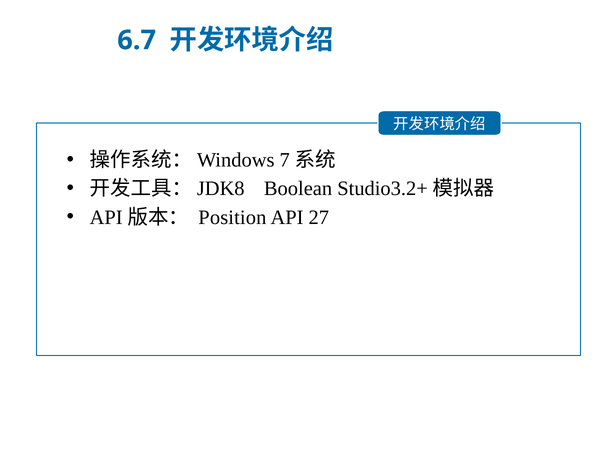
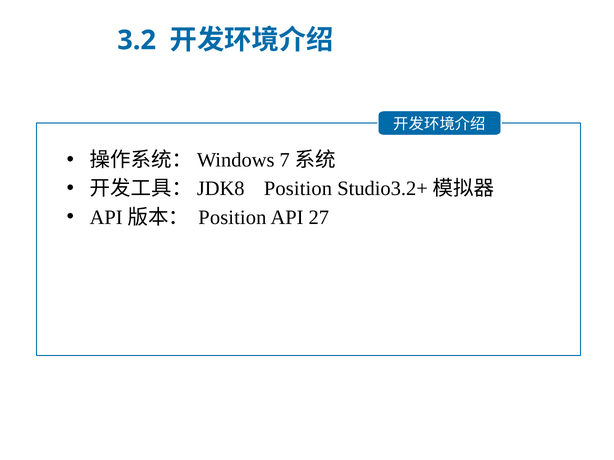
6.7: 6.7 -> 3.2 (137, 40)
Boolean: Boolean -> Position (298, 189)
